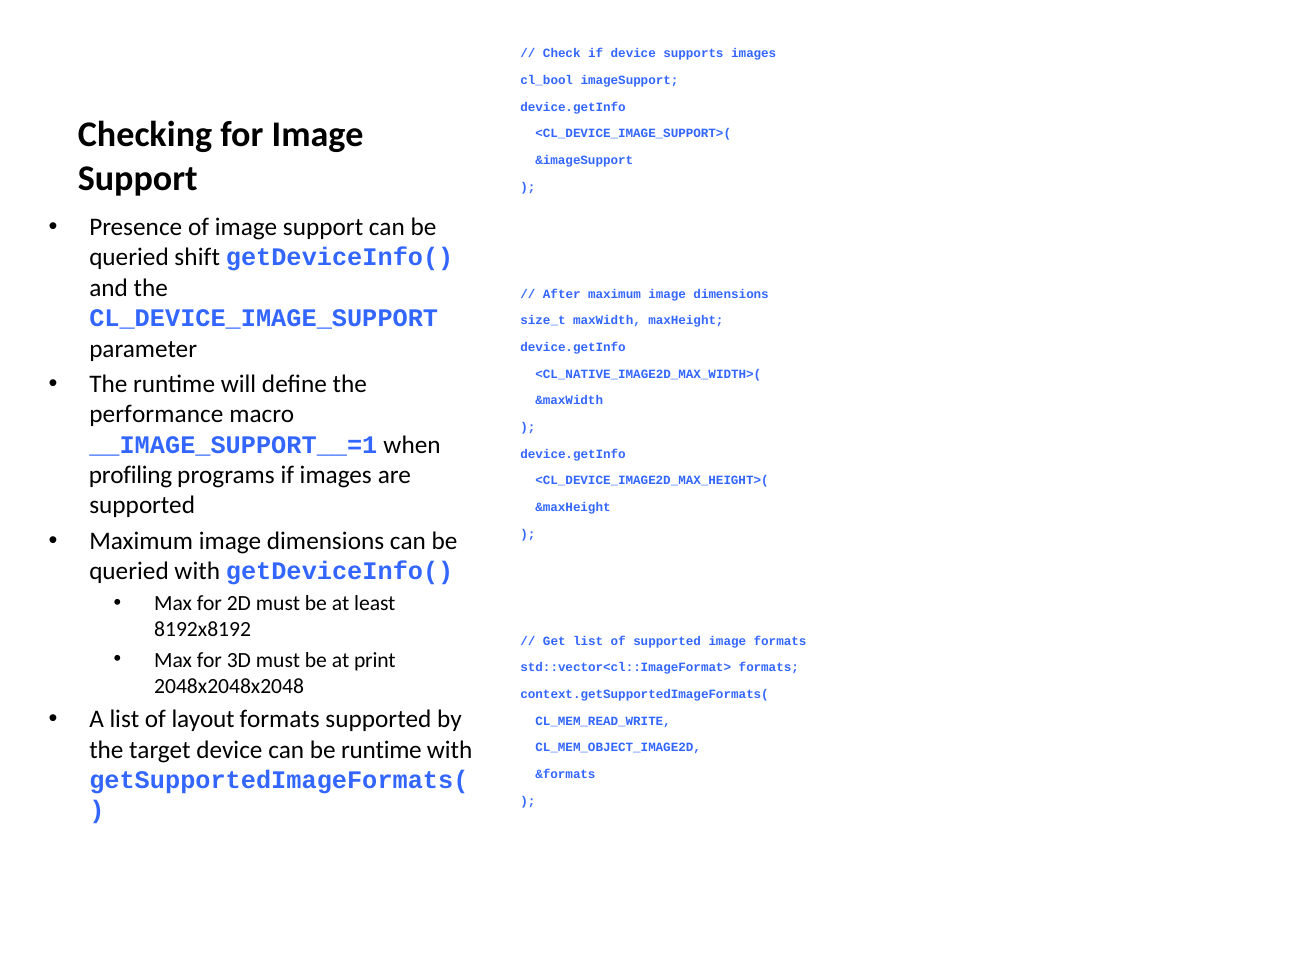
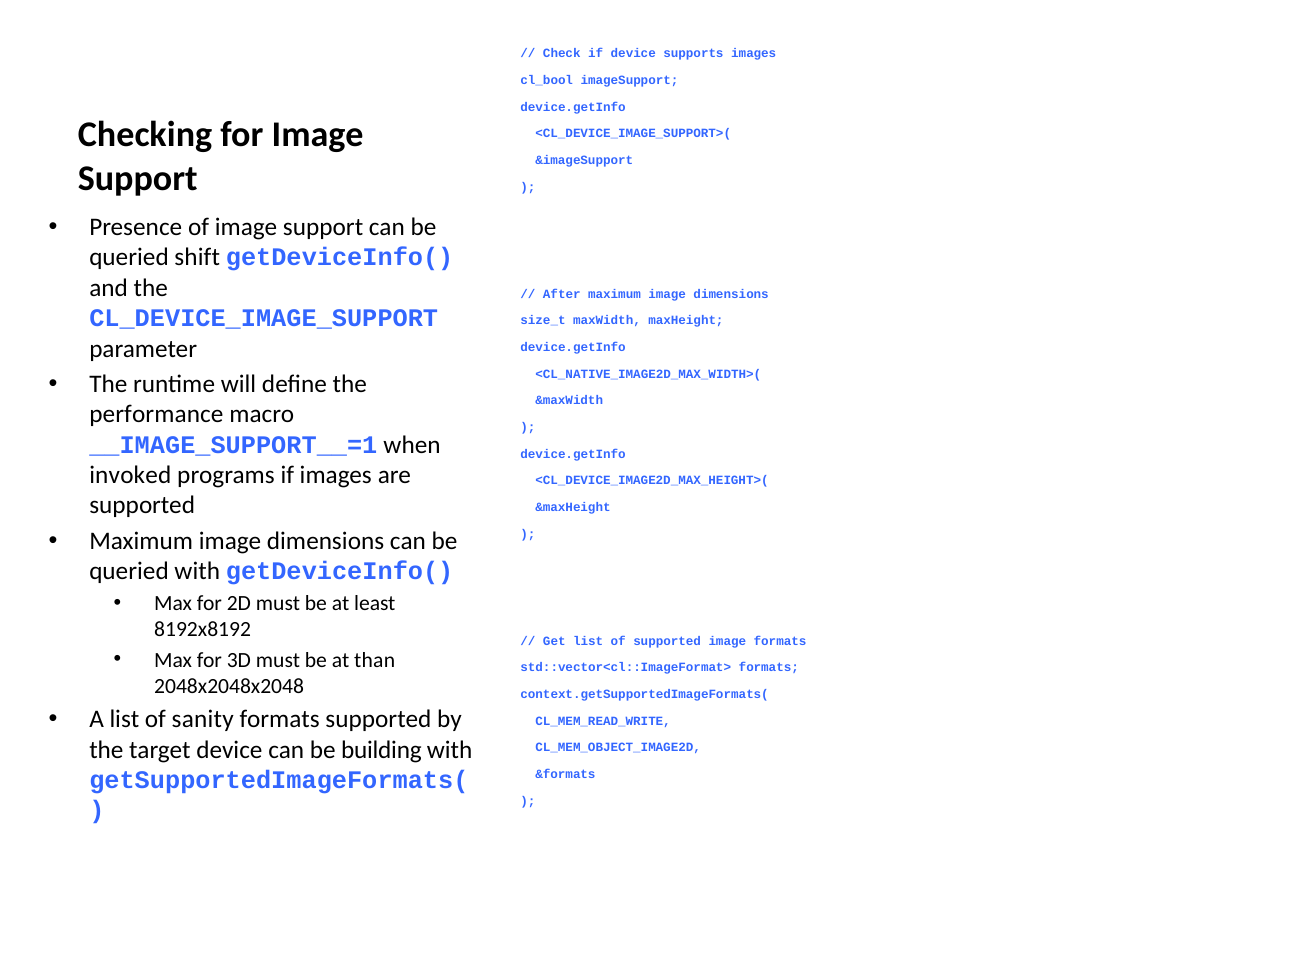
profiling: profiling -> invoked (130, 475)
print: print -> than (375, 660)
layout: layout -> sanity (203, 719)
be runtime: runtime -> building (381, 749)
